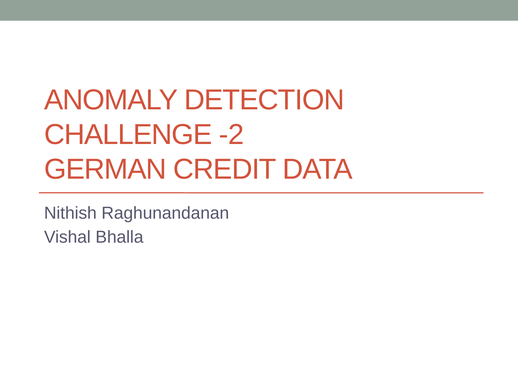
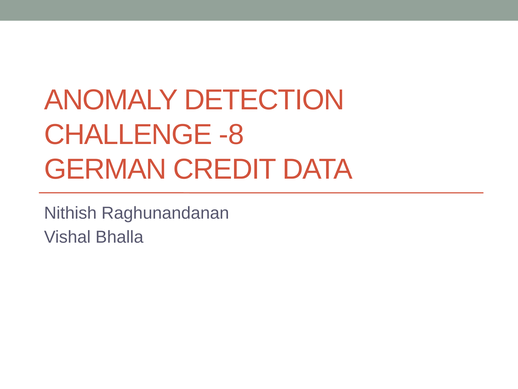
-2: -2 -> -8 (232, 134)
